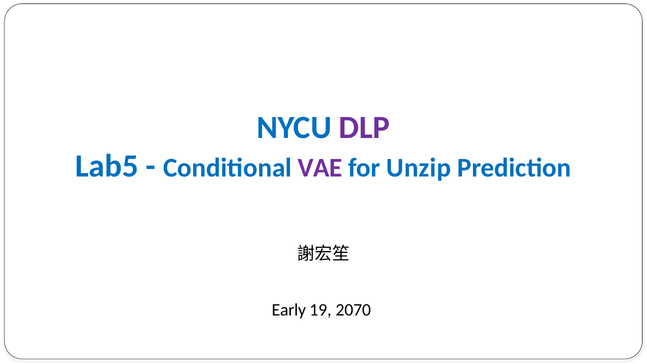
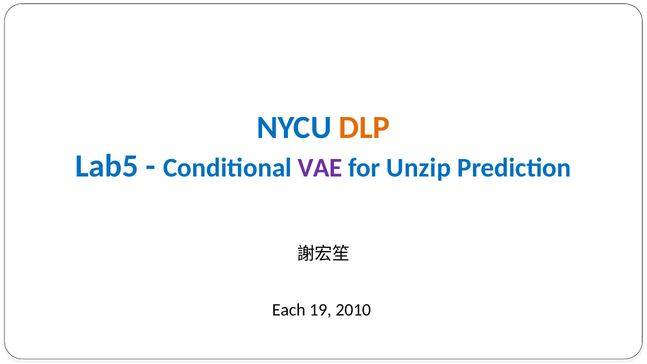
DLP colour: purple -> orange (365, 127)
Early: Early -> Each (289, 310)
2070: 2070 -> 2010 (353, 310)
